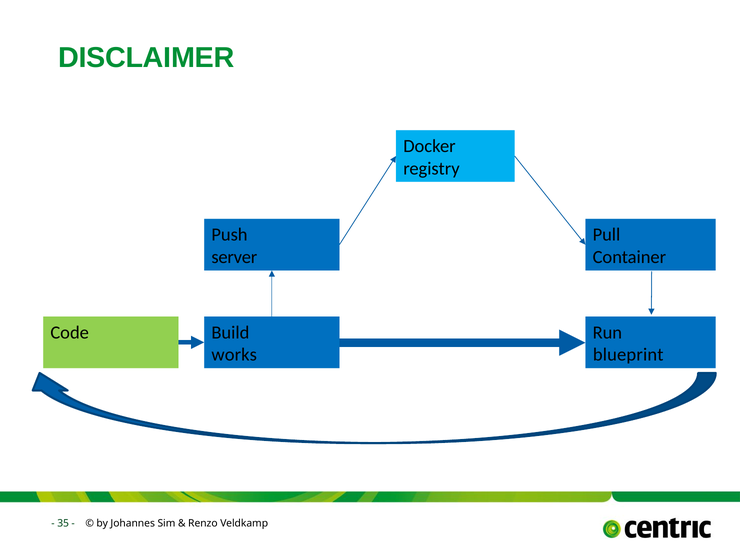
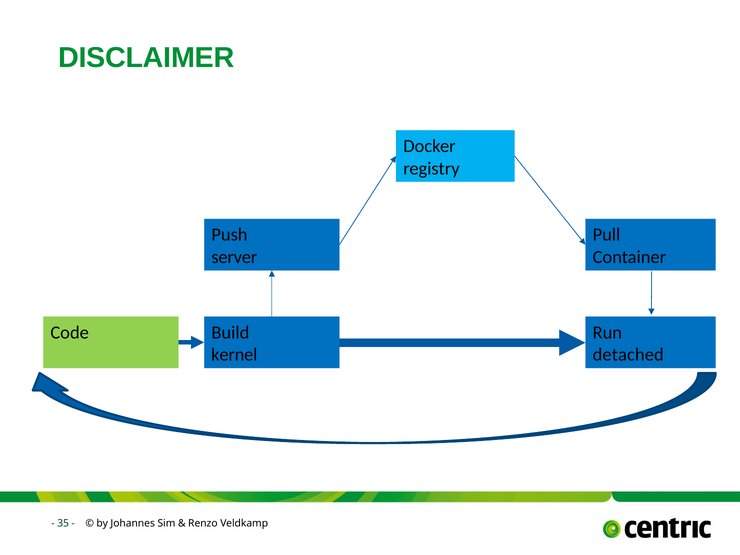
works: works -> kernel (234, 355)
blueprint: blueprint -> detached (628, 355)
